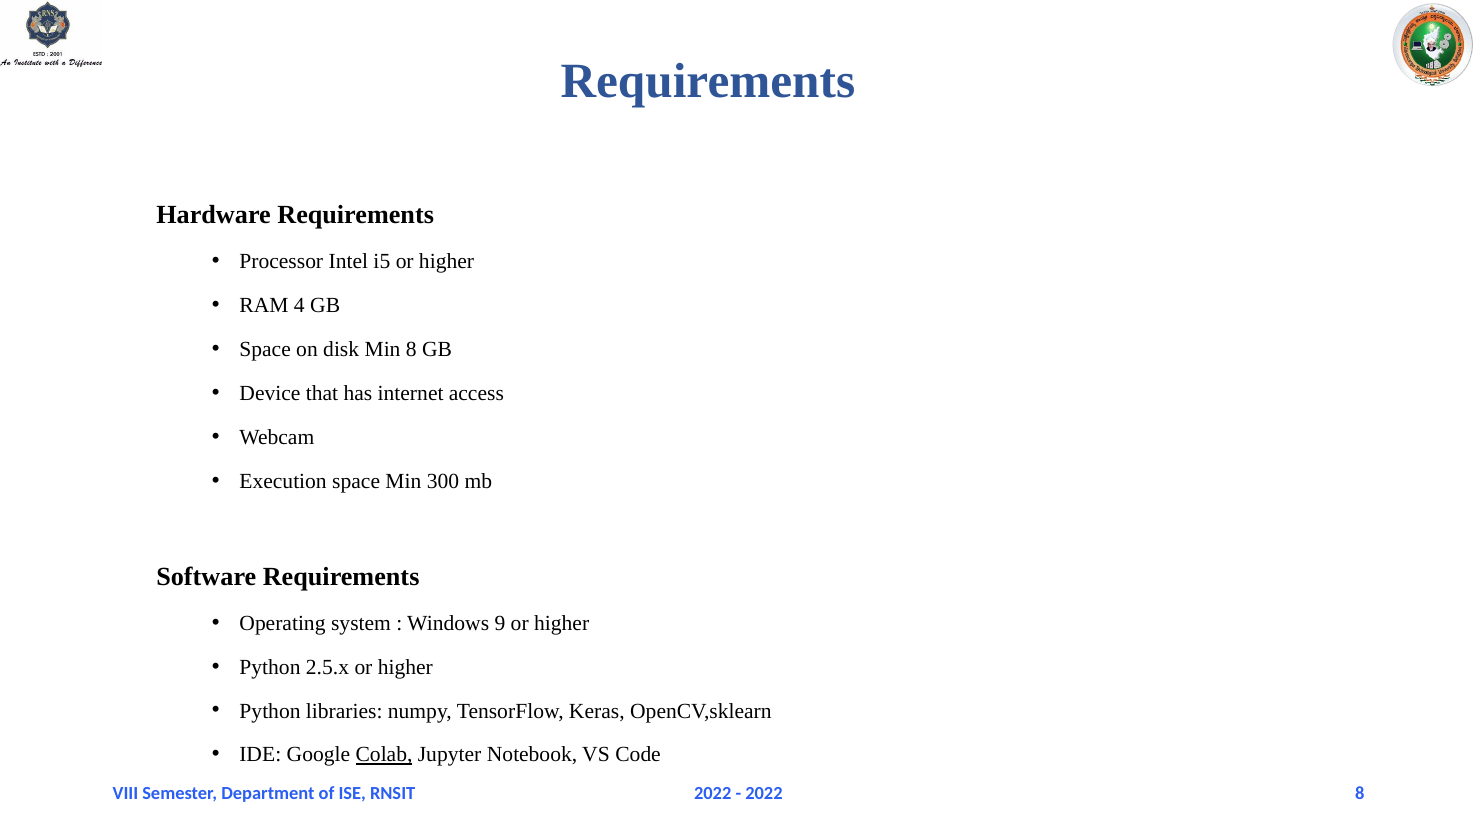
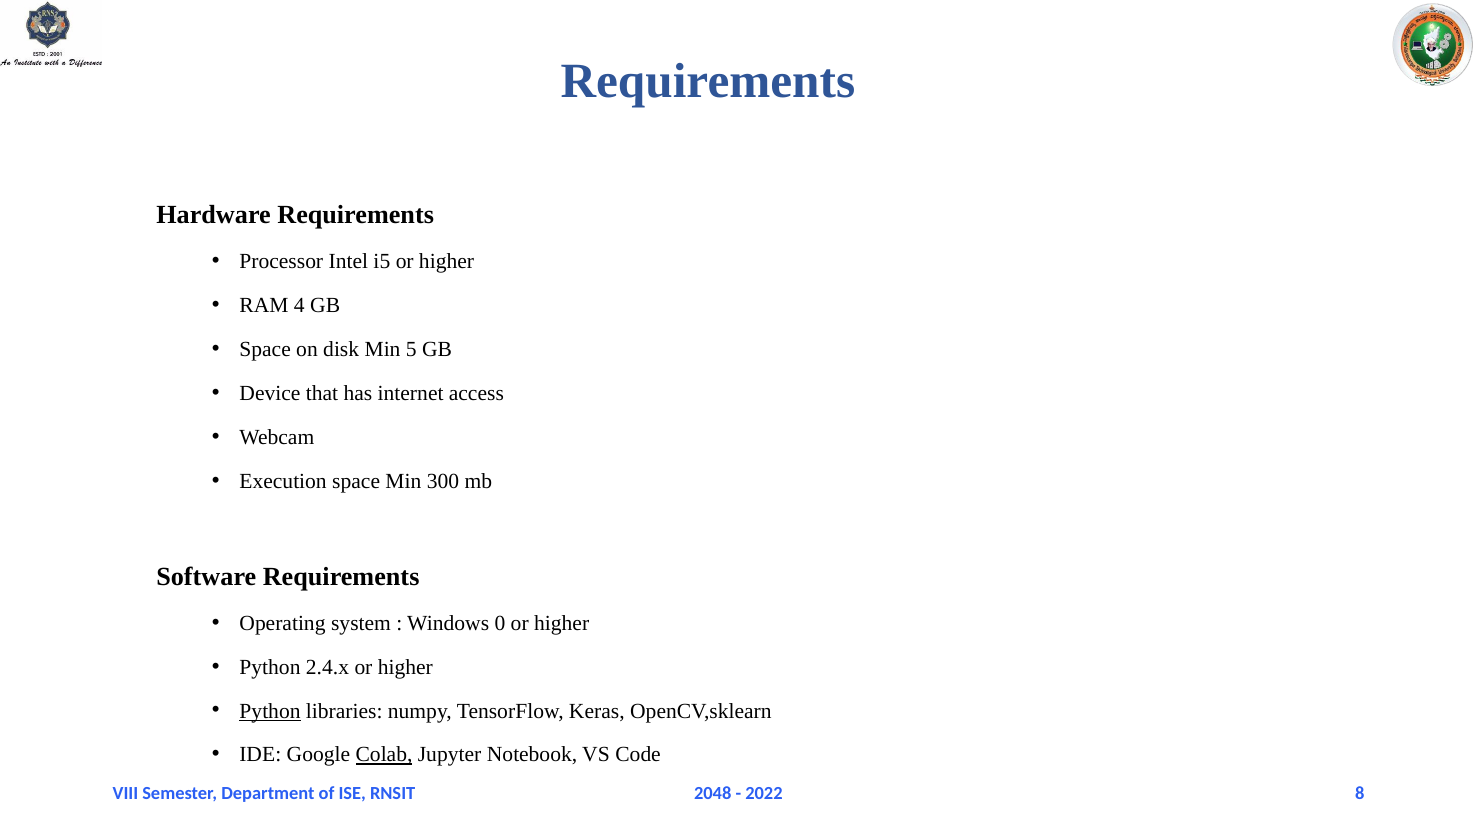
Min 8: 8 -> 5 (411, 350)
9: 9 -> 0 (500, 623)
2.5.x: 2.5.x -> 2.4.x (327, 667)
Python underline: none -> present (270, 711)
2022: 2022 -> 2048 (713, 793)
